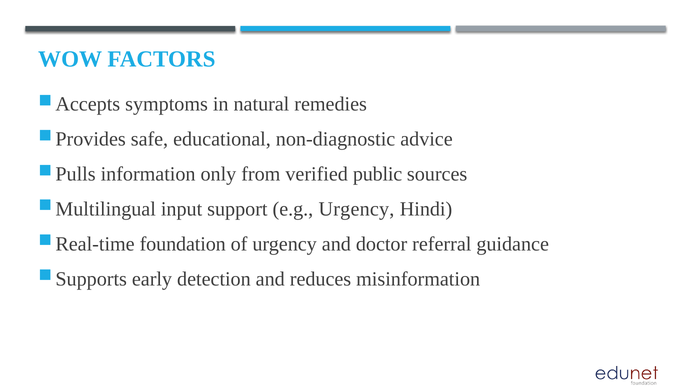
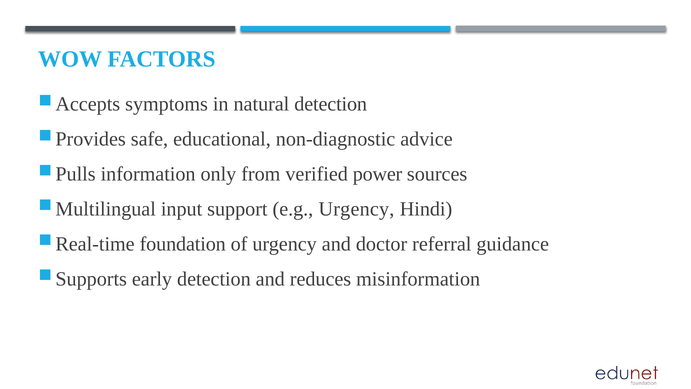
natural remedies: remedies -> detection (331, 104)
public: public -> power (378, 174)
